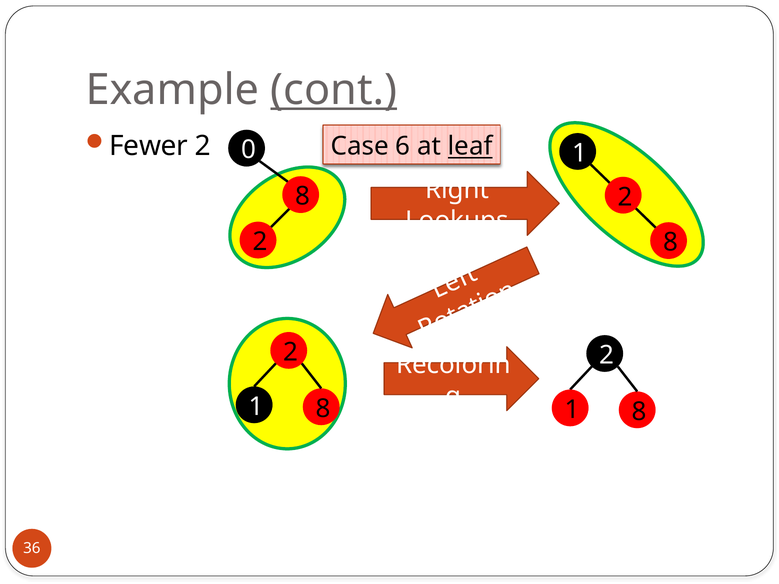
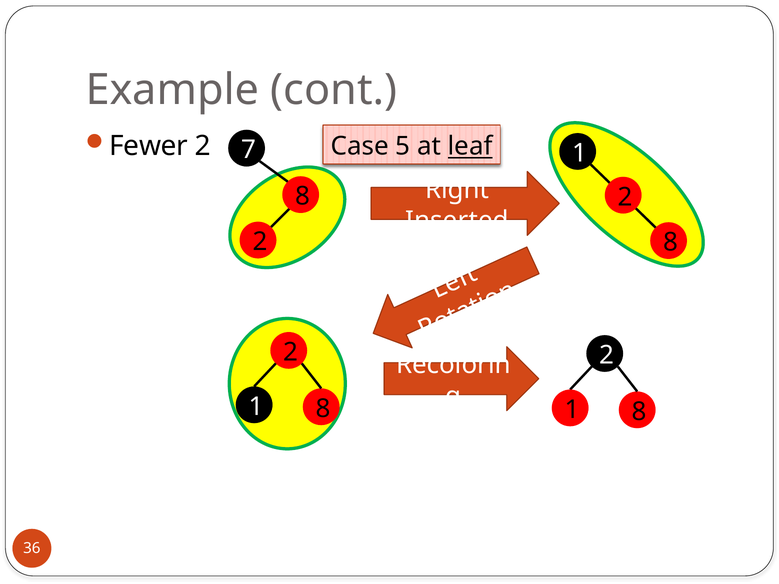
cont underline: present -> none (334, 90)
0: 0 -> 7 (249, 150)
6: 6 -> 5 (403, 146)
Lookups: Lookups -> Inserted (457, 221)
